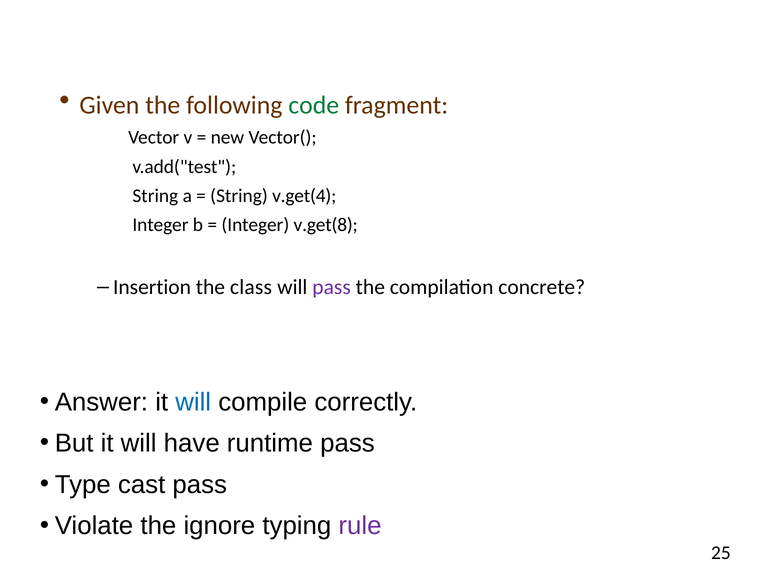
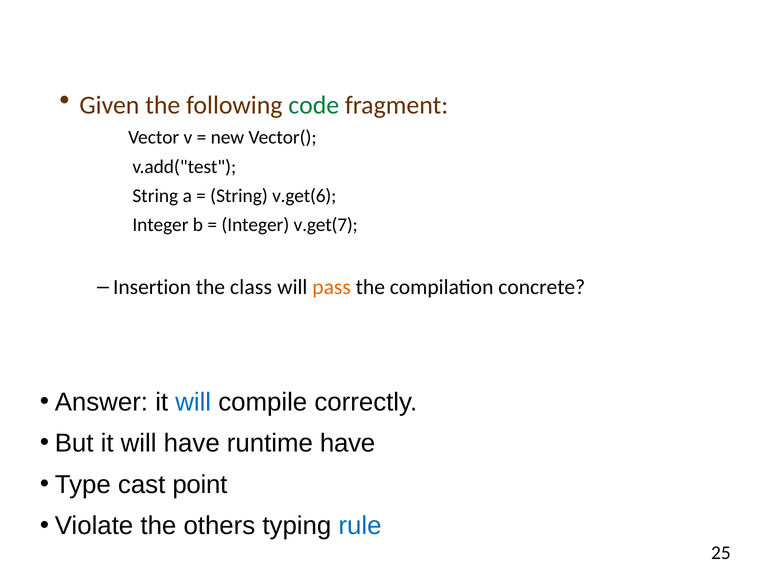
v.get(4: v.get(4 -> v.get(6 (304, 196)
v.get(8: v.get(8 -> v.get(7 (326, 225)
pass colour: purple -> orange (332, 287)
runtime pass: pass -> have (348, 444)
cast pass: pass -> point (200, 485)
ignore: ignore -> others (219, 526)
rule colour: purple -> blue (360, 526)
